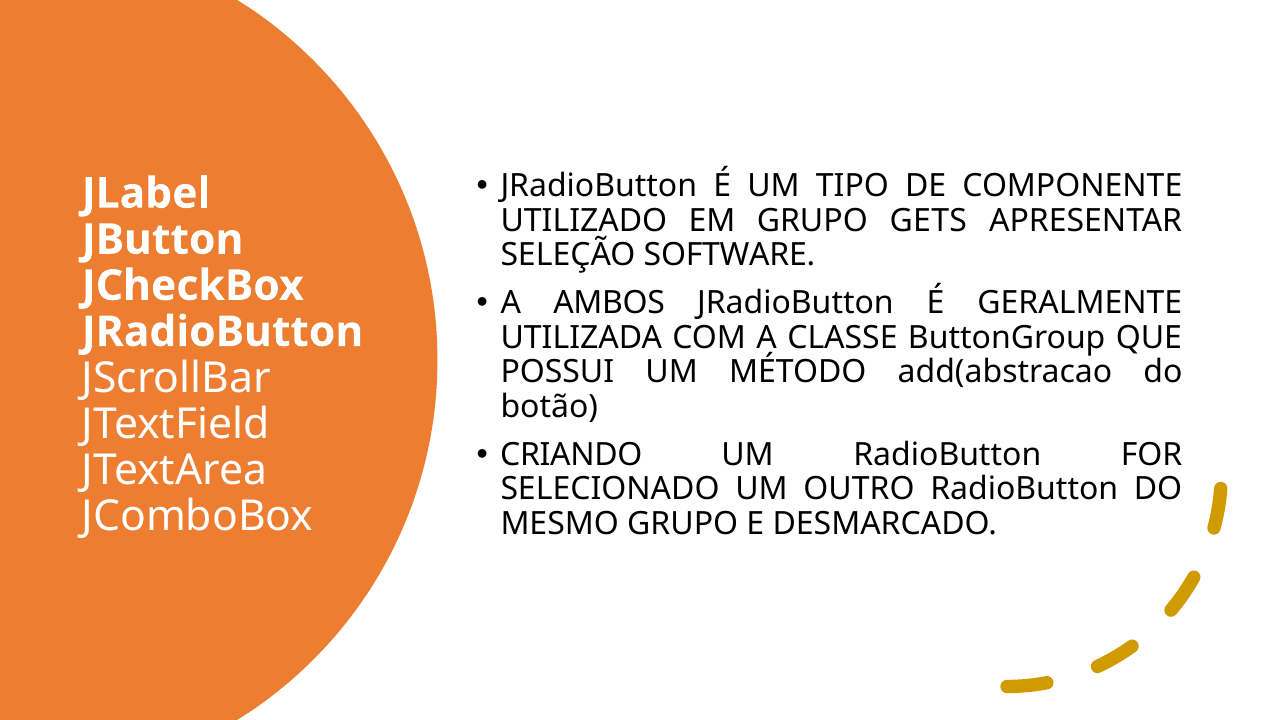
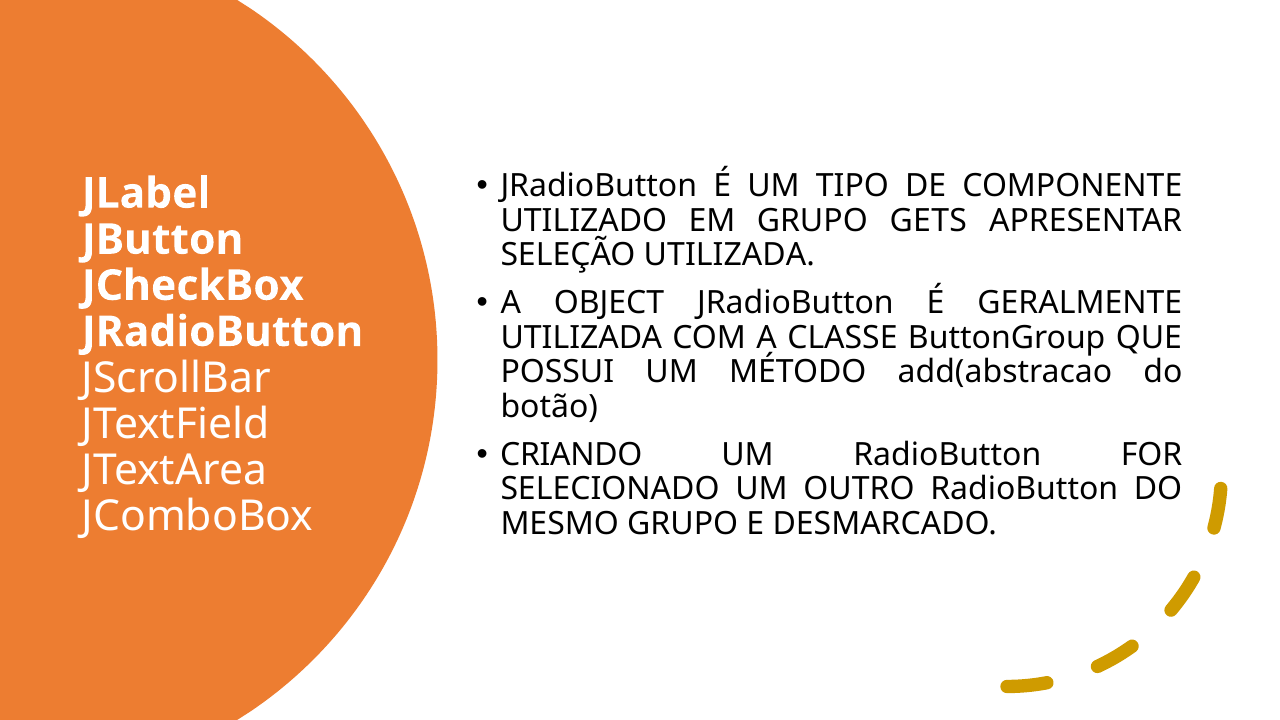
SELEÇÃO SOFTWARE: SOFTWARE -> UTILIZADA (729, 255)
AMBOS: AMBOS -> OBJECT (609, 303)
